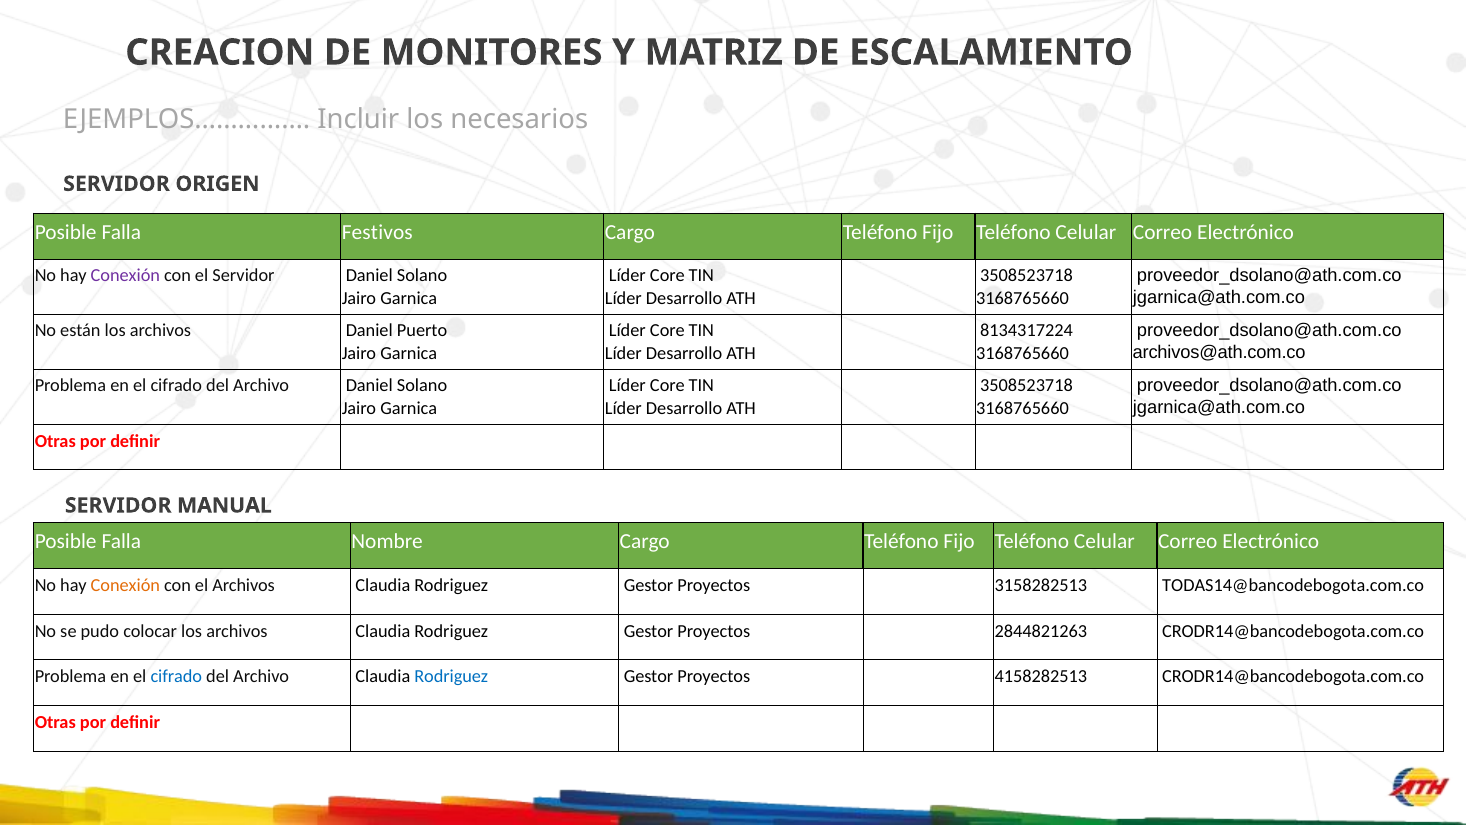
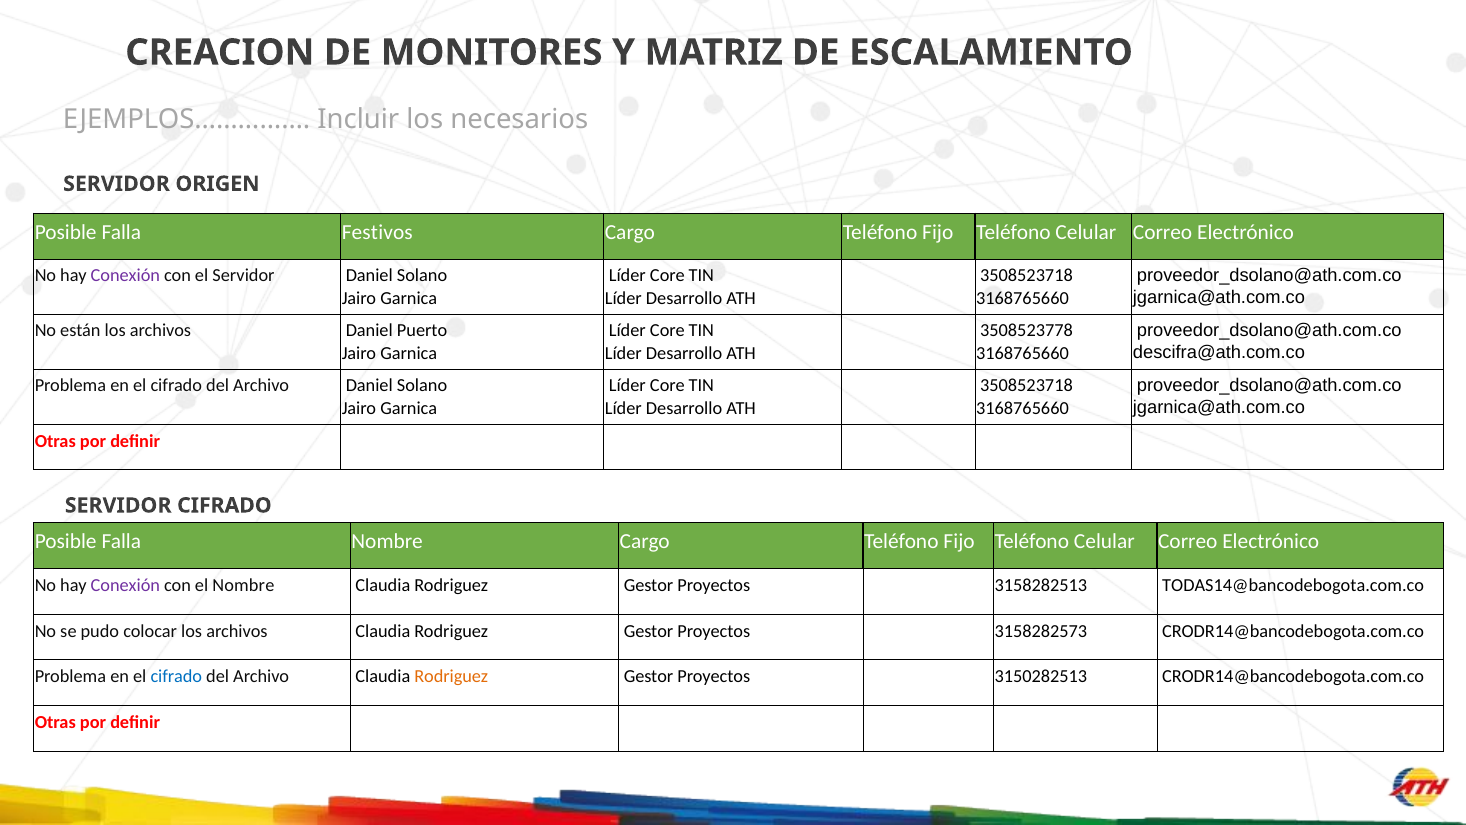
8134317224: 8134317224 -> 3508523778 (1027, 331)
archivos@ath.com.co: archivos@ath.com.co -> descifra@ath.com.co (1219, 352)
SERVIDOR MANUAL: MANUAL -> CIFRADO (224, 505)
Conexión colour: orange -> purple (125, 585)
el Archivos: Archivos -> Nombre (243, 585)
2844821263: 2844821263 -> 3158282573 (1041, 631)
Rodriguez colour: blue -> orange (451, 676)
4158282513: 4158282513 -> 3150282513 (1041, 676)
